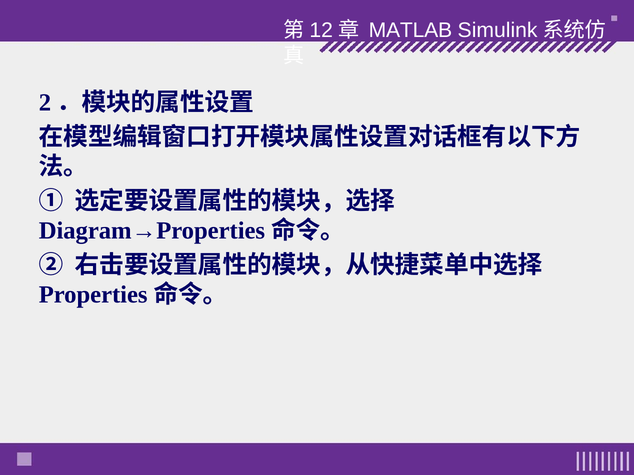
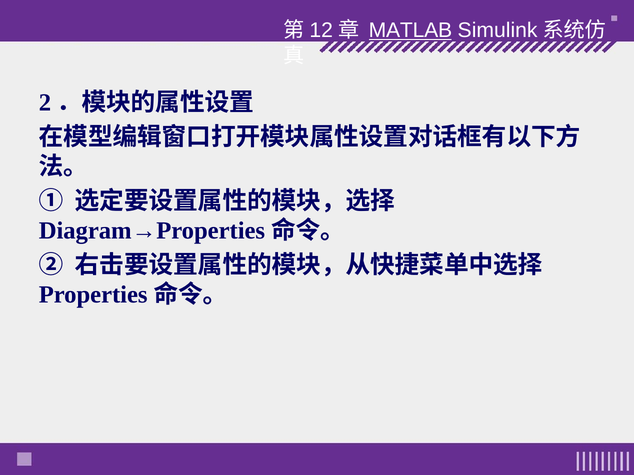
MATLAB underline: none -> present (410, 30)
